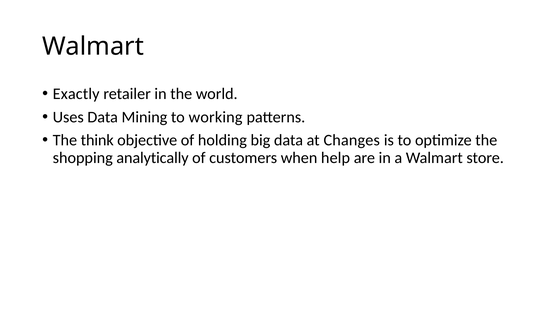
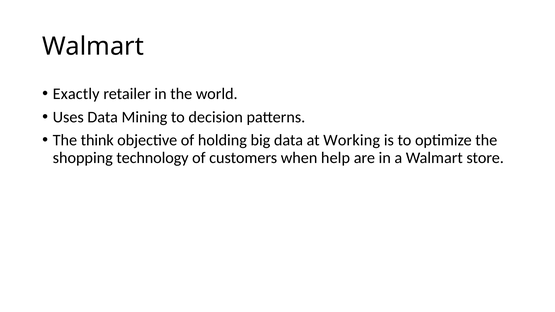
working: working -> decision (216, 117)
Changes: Changes -> Working (352, 140)
analytically: analytically -> technology (152, 158)
